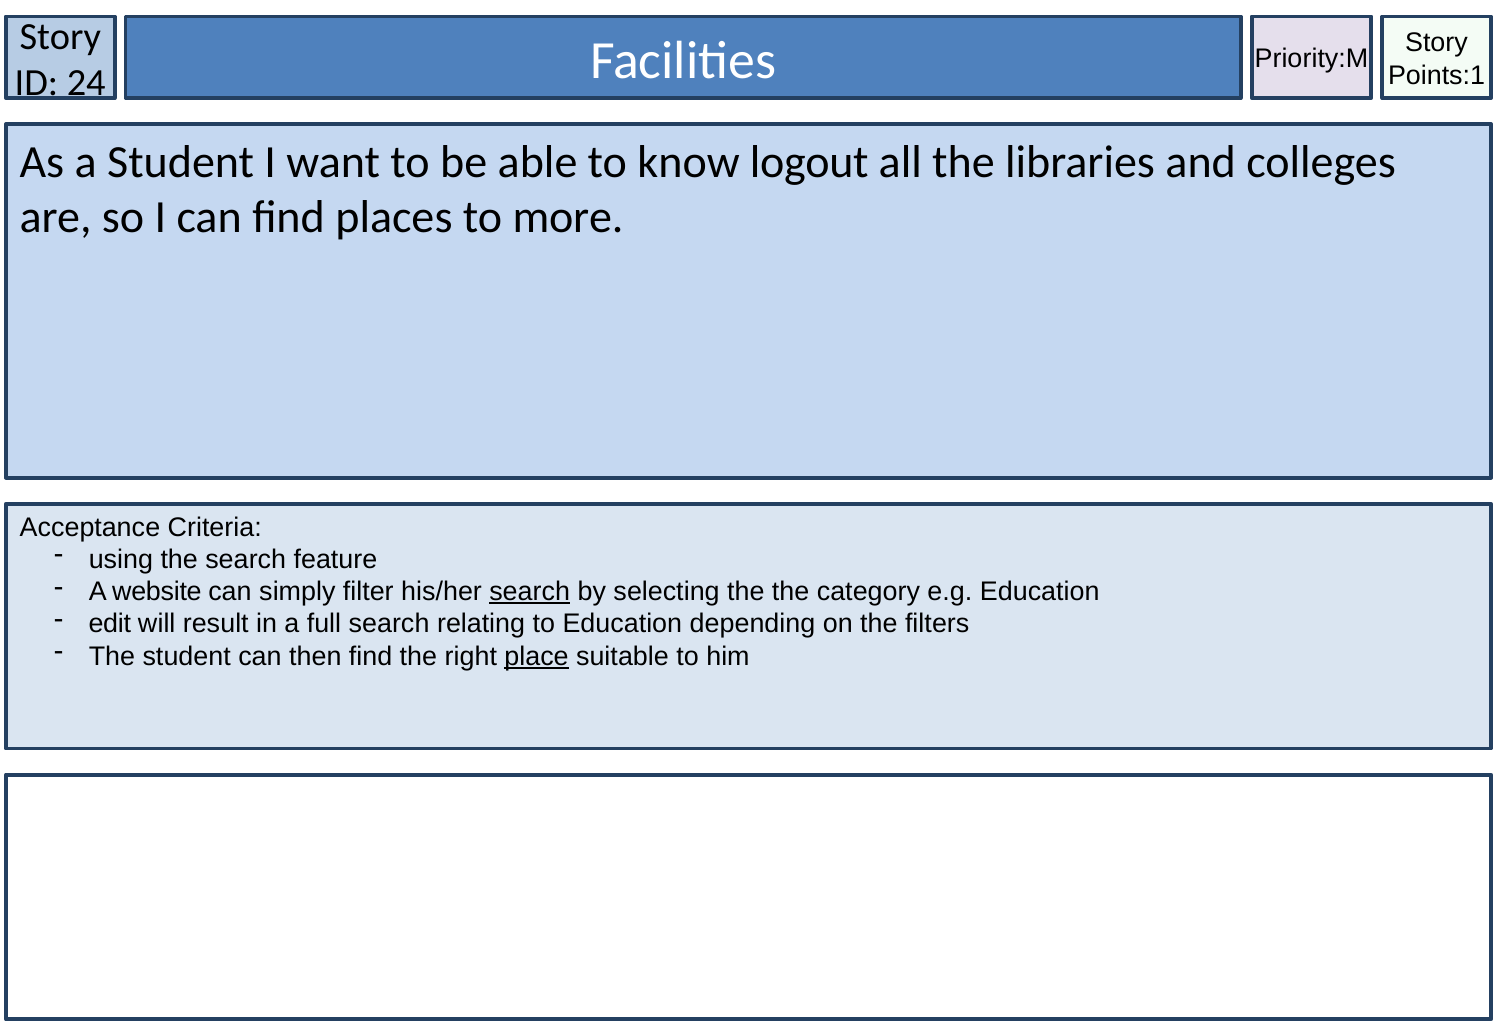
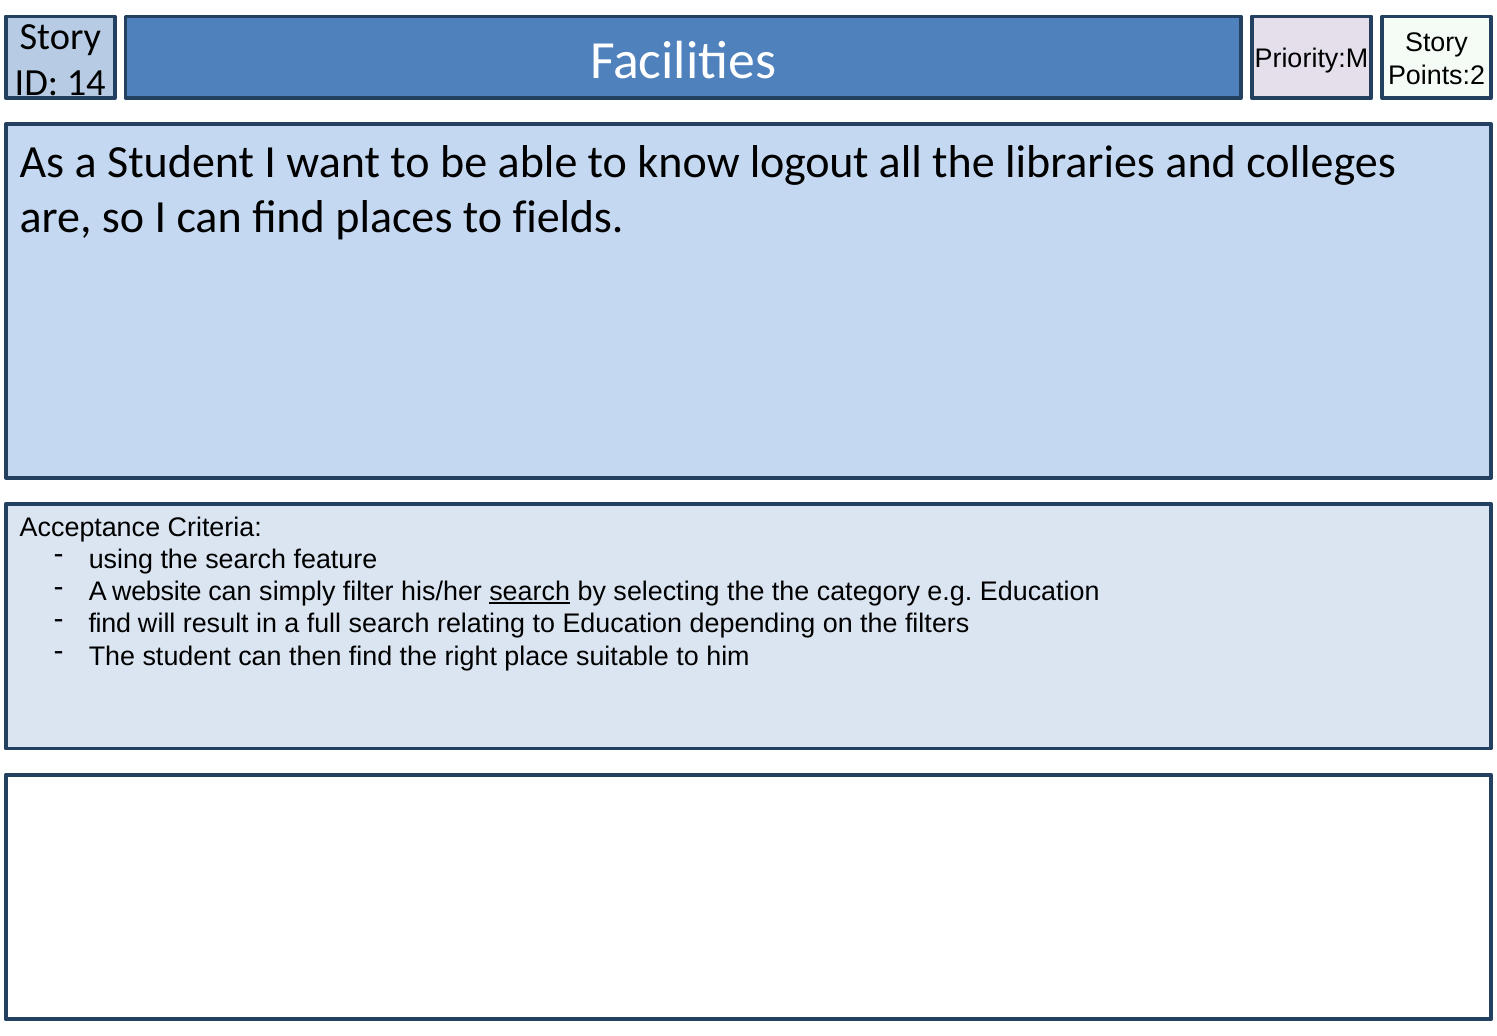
Points:1: Points:1 -> Points:2 (1437, 75)
24: 24 -> 14 (86, 83)
more: more -> fields (568, 217)
edit: edit -> find (110, 624)
place underline: present -> none (537, 656)
